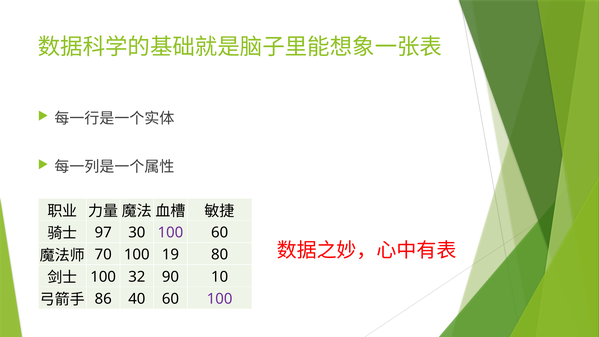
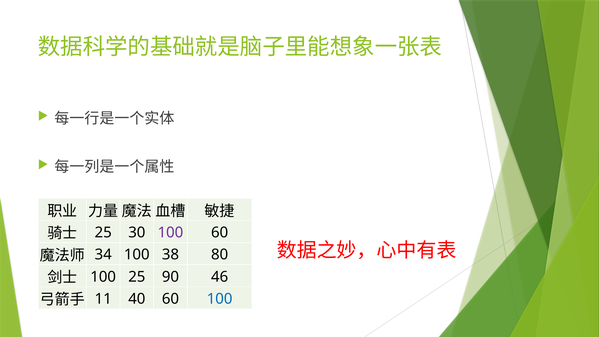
97: 97 -> 25 (103, 233)
70: 70 -> 34 (103, 255)
19: 19 -> 38 (170, 255)
100 32: 32 -> 25 (137, 277)
10: 10 -> 46 (220, 277)
86: 86 -> 11 (103, 299)
100 colour: purple -> blue (220, 299)
